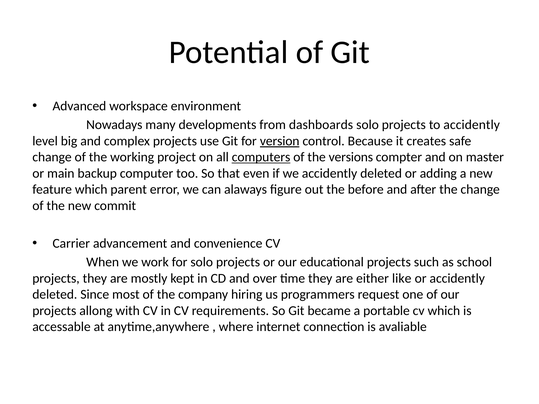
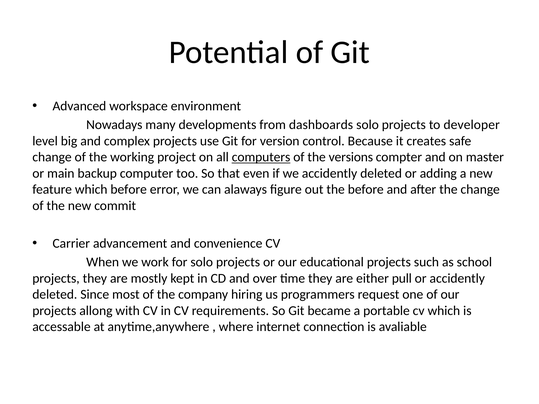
to accidently: accidently -> developer (472, 125)
version underline: present -> none (280, 141)
which parent: parent -> before (129, 190)
like: like -> pull (402, 279)
